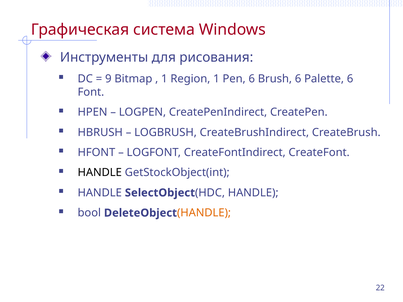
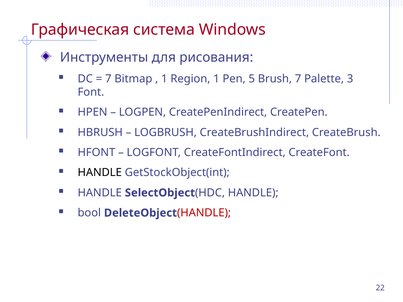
9: 9 -> 7 (108, 79)
Pen 6: 6 -> 5 (252, 79)
Brush 6: 6 -> 7 (298, 79)
Palette 6: 6 -> 3 (350, 79)
HANDLE colour: orange -> red (204, 213)
